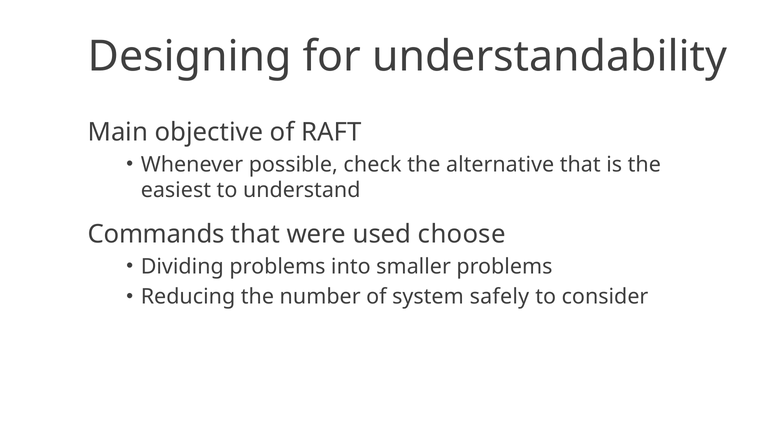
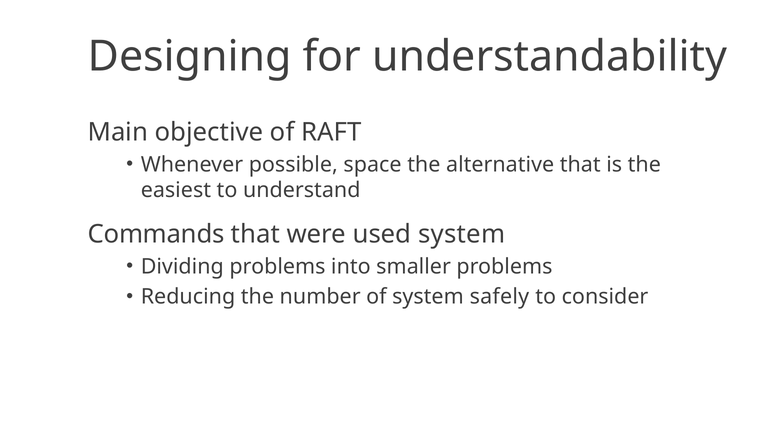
check: check -> space (373, 164)
used choose: choose -> system (462, 234)
